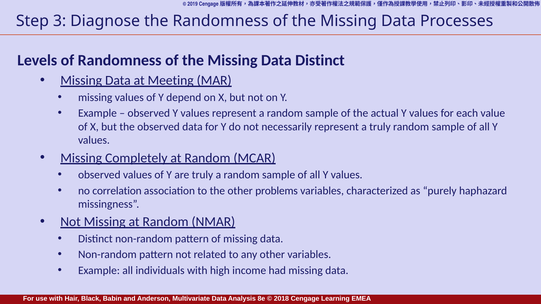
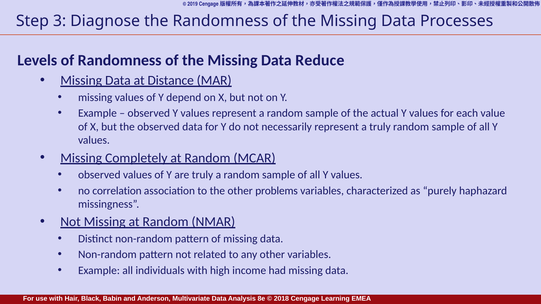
Data Distinct: Distinct -> Reduce (320, 60)
Meeting: Meeting -> Distance (171, 81)
